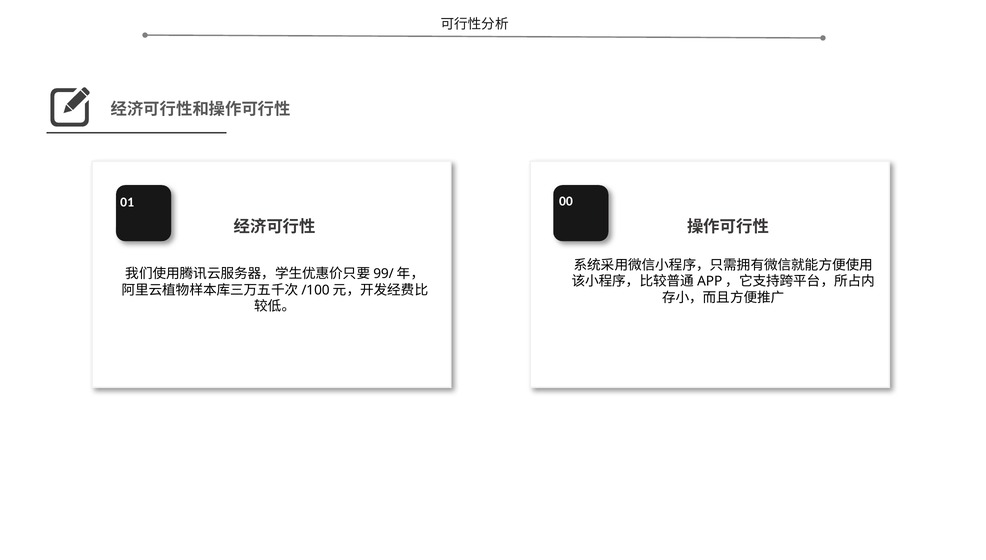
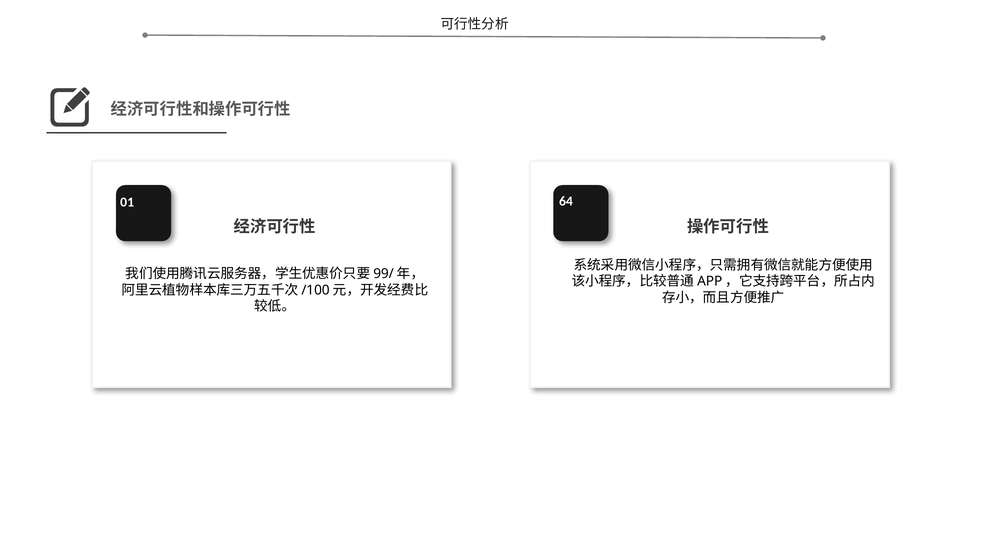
00: 00 -> 64 (566, 201)
